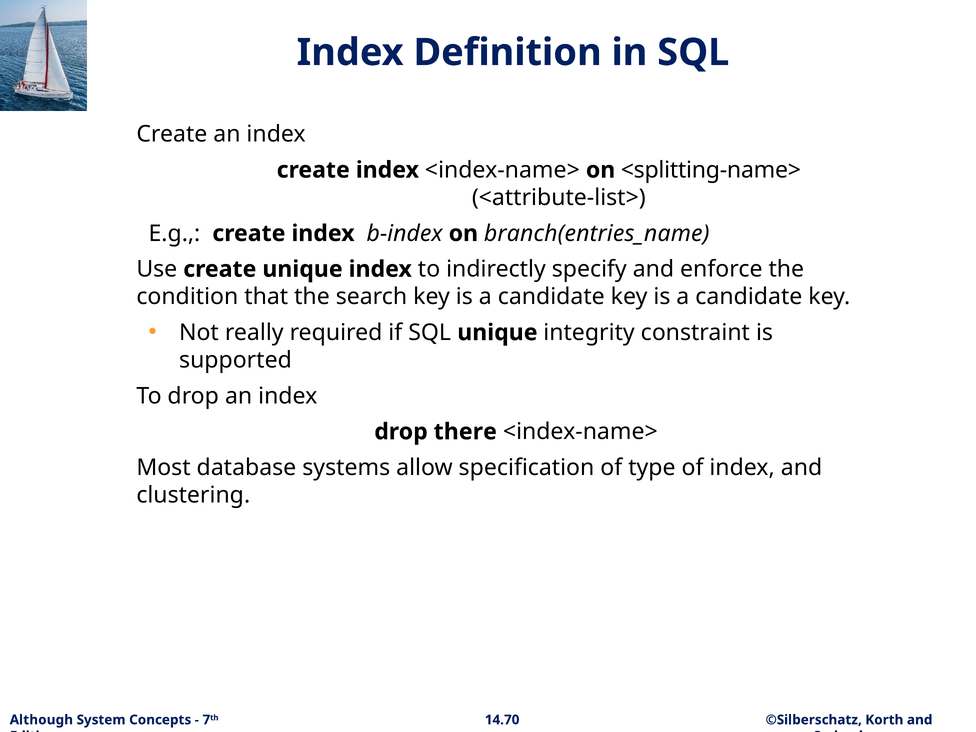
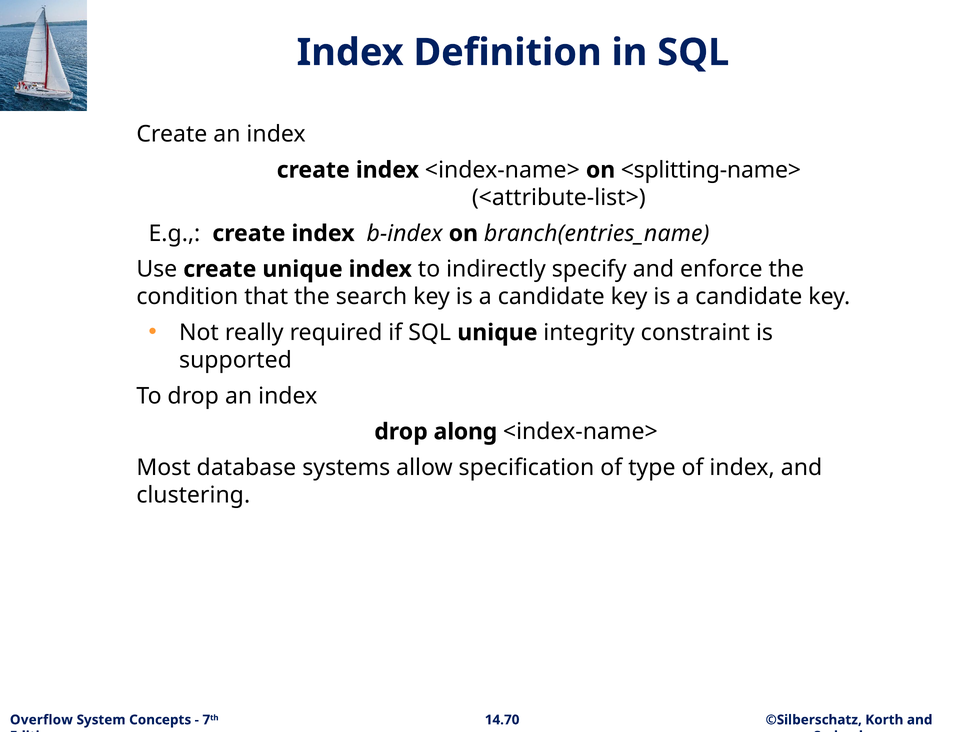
there: there -> along (465, 432)
Although: Although -> Overflow (41, 720)
